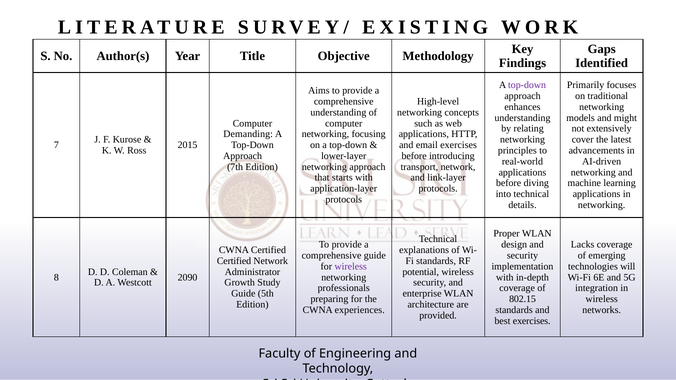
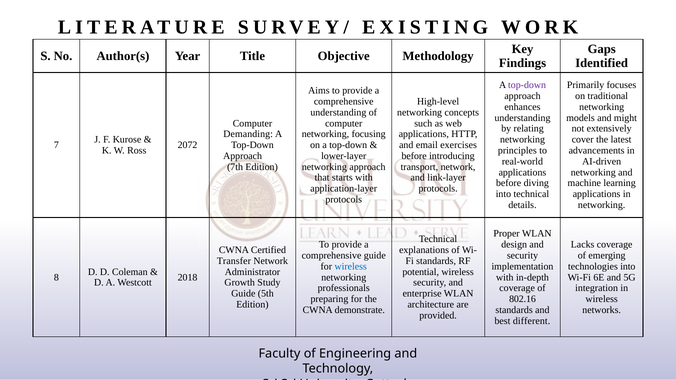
2015: 2015 -> 2072 (188, 145)
Certified: Certified -> Transfer (234, 261)
wireless colour: purple -> blue (351, 267)
technologies will: will -> into (628, 267)
2090: 2090 -> 2018 (188, 277)
802.15: 802.15 -> 802.16 (523, 299)
experiences: experiences -> demonstrate (360, 310)
best exercises: exercises -> different (532, 321)
